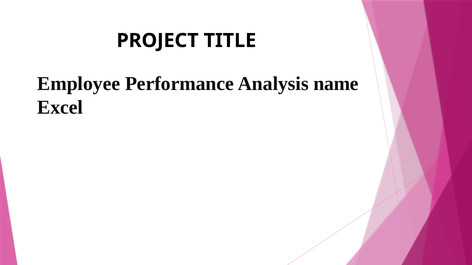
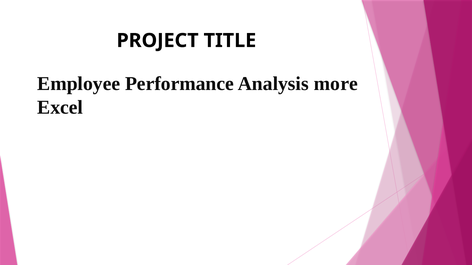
name: name -> more (336, 84)
